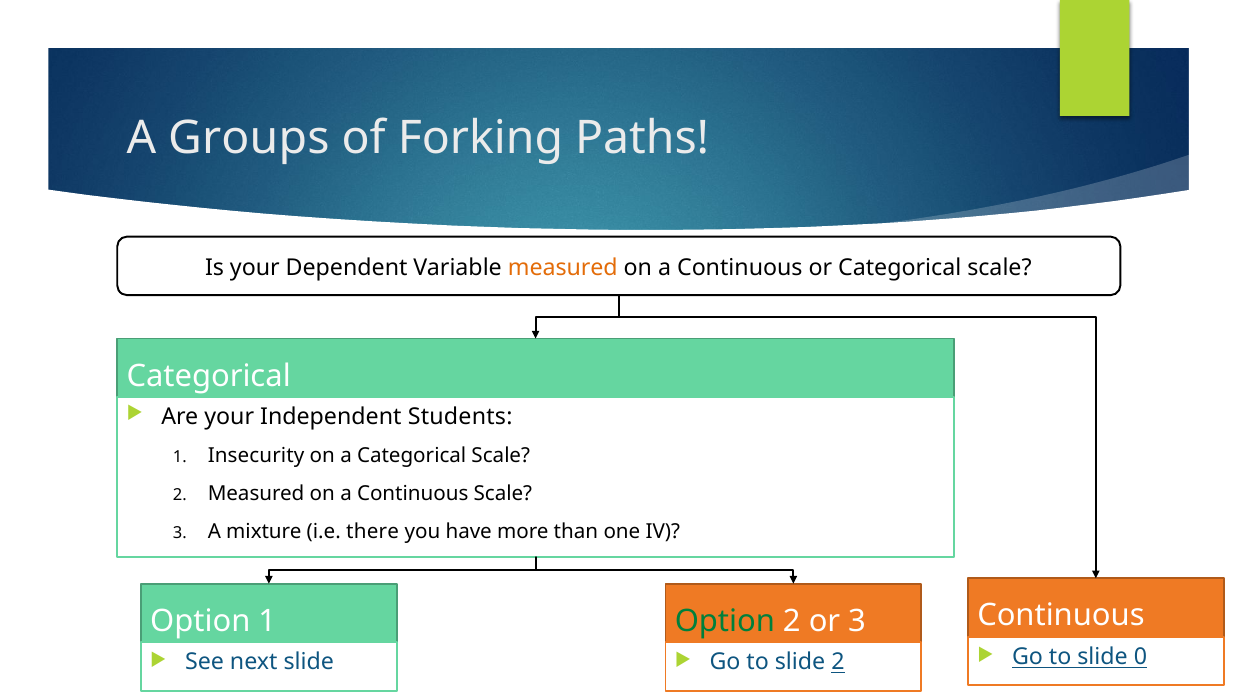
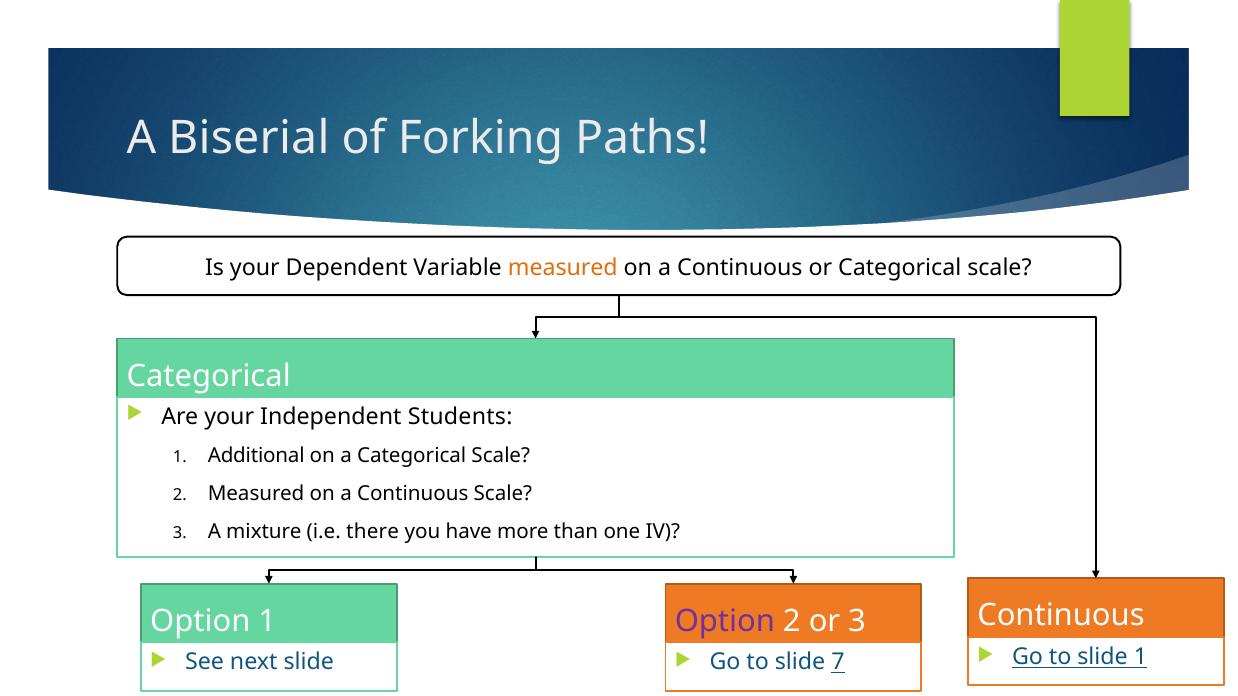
Groups: Groups -> Biserial (249, 138)
Insecurity: Insecurity -> Additional (256, 456)
Option colour: green -> purple (725, 621)
slide 0: 0 -> 1 (1140, 657)
slide 2: 2 -> 7 (838, 663)
